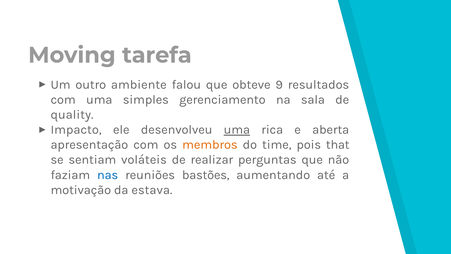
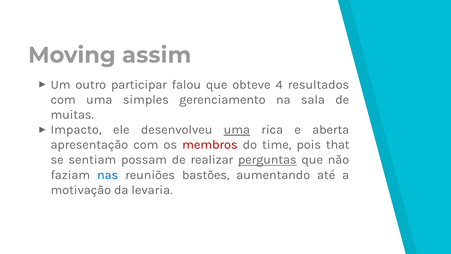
tarefa: tarefa -> assim (157, 55)
ambiente: ambiente -> participar (139, 84)
9: 9 -> 4 (279, 84)
quality: quality -> muitas (72, 115)
membros colour: orange -> red (210, 145)
voláteis: voláteis -> possam (144, 160)
perguntas underline: none -> present (267, 160)
estava: estava -> levaria (152, 190)
